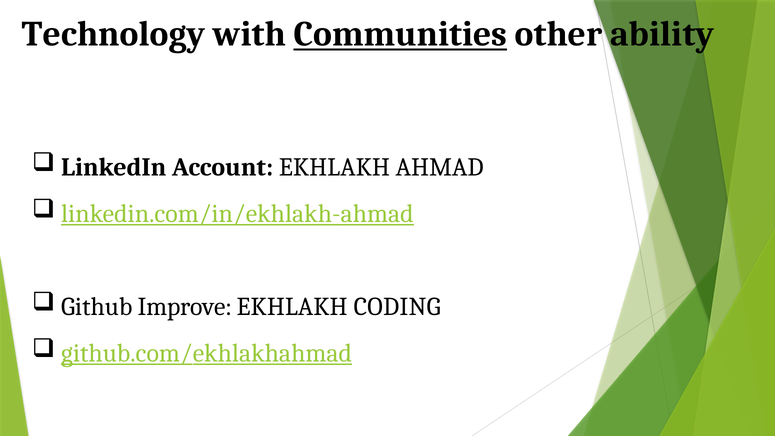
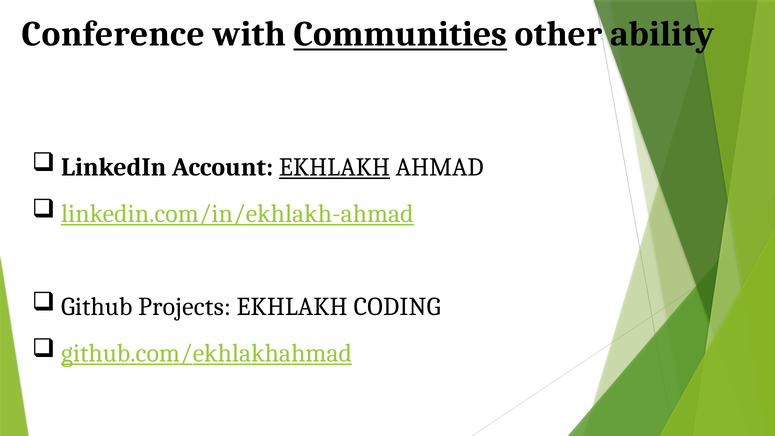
Technology: Technology -> Conference (113, 34)
EKHLAKH underline: none -> present (334, 167)
Improve: Improve -> Projects (185, 307)
